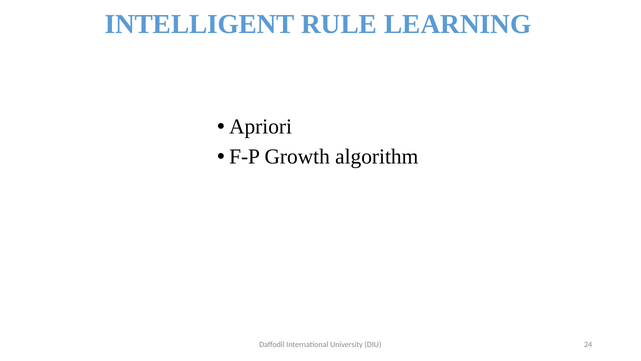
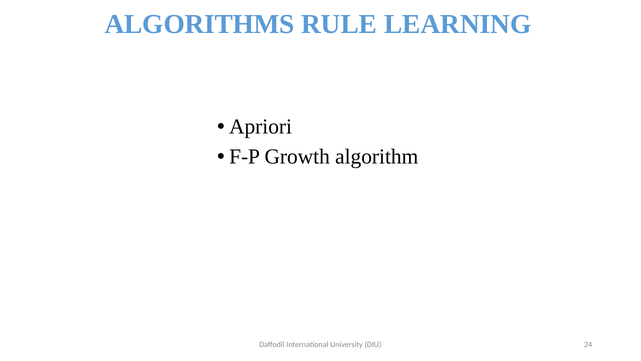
INTELLIGENT: INTELLIGENT -> ALGORITHMS (200, 24)
